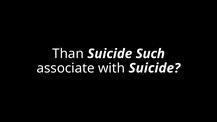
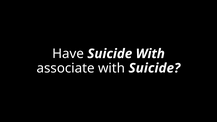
Than: Than -> Have (68, 54)
Suicide Such: Such -> With (150, 54)
